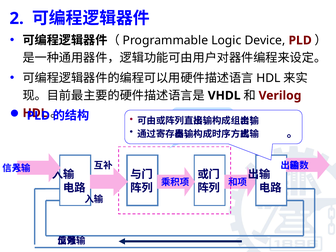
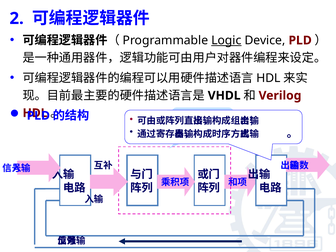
Logic underline: none -> present (226, 40)
